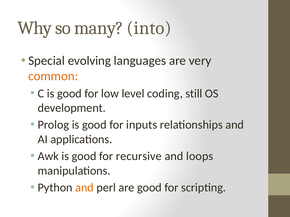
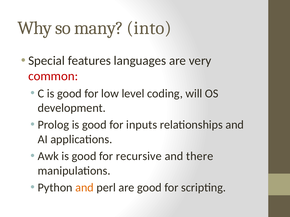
evolving: evolving -> features (89, 61)
common colour: orange -> red (53, 76)
still: still -> will (194, 94)
loops: loops -> there (200, 157)
